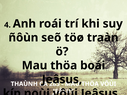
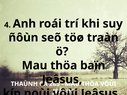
boái: boái -> baïn (93, 66)
